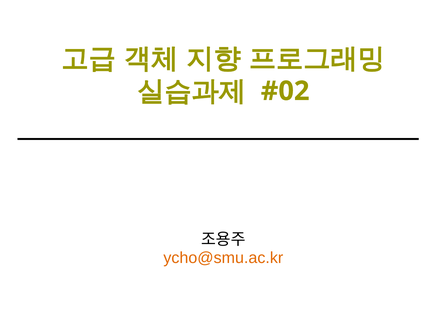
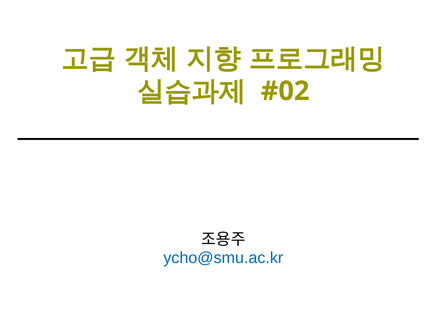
ycho@smu.ac.kr colour: orange -> blue (223, 258)
